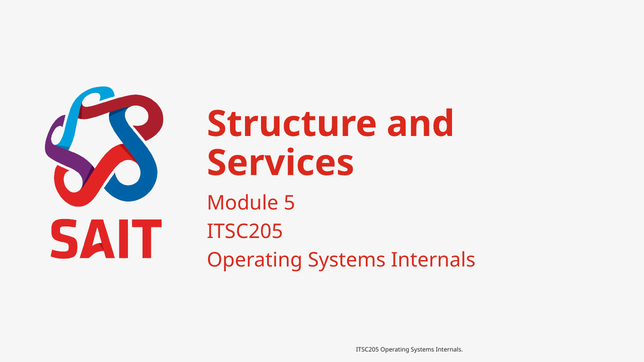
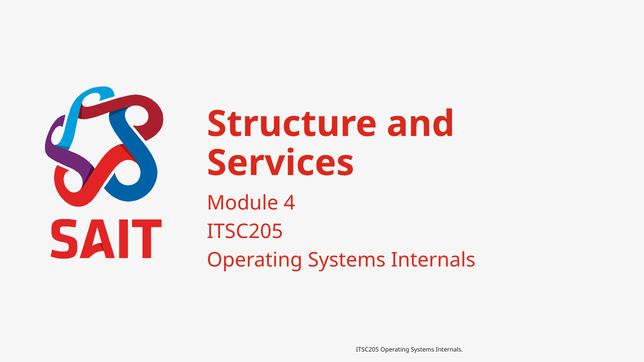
5: 5 -> 4 (289, 203)
